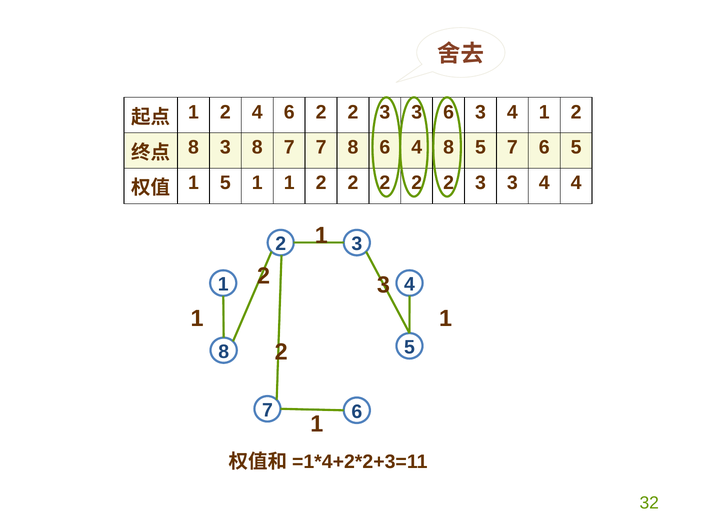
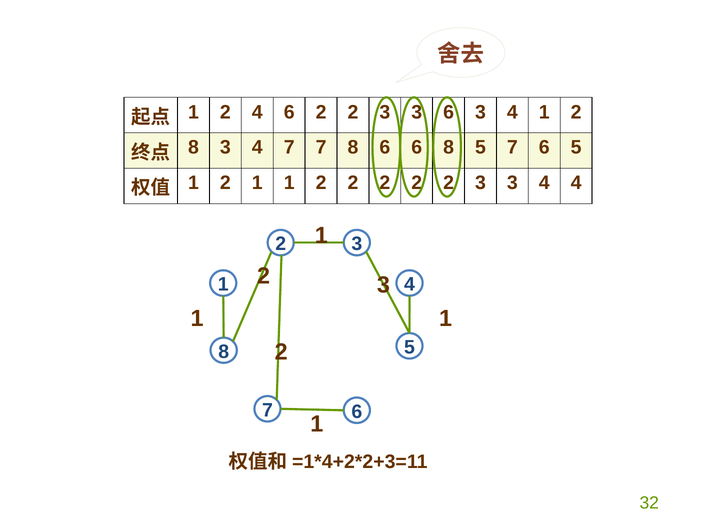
8 3 8: 8 -> 4 (257, 147)
6 4: 4 -> 6 (417, 147)
5: 5 -> 2 (225, 183)
